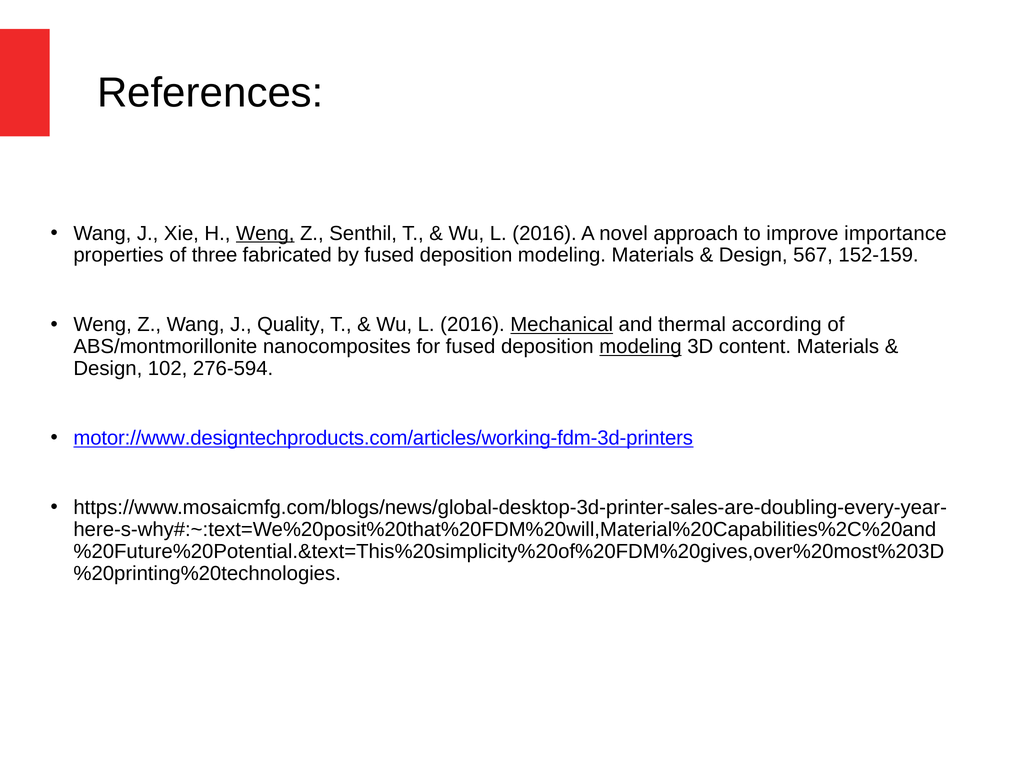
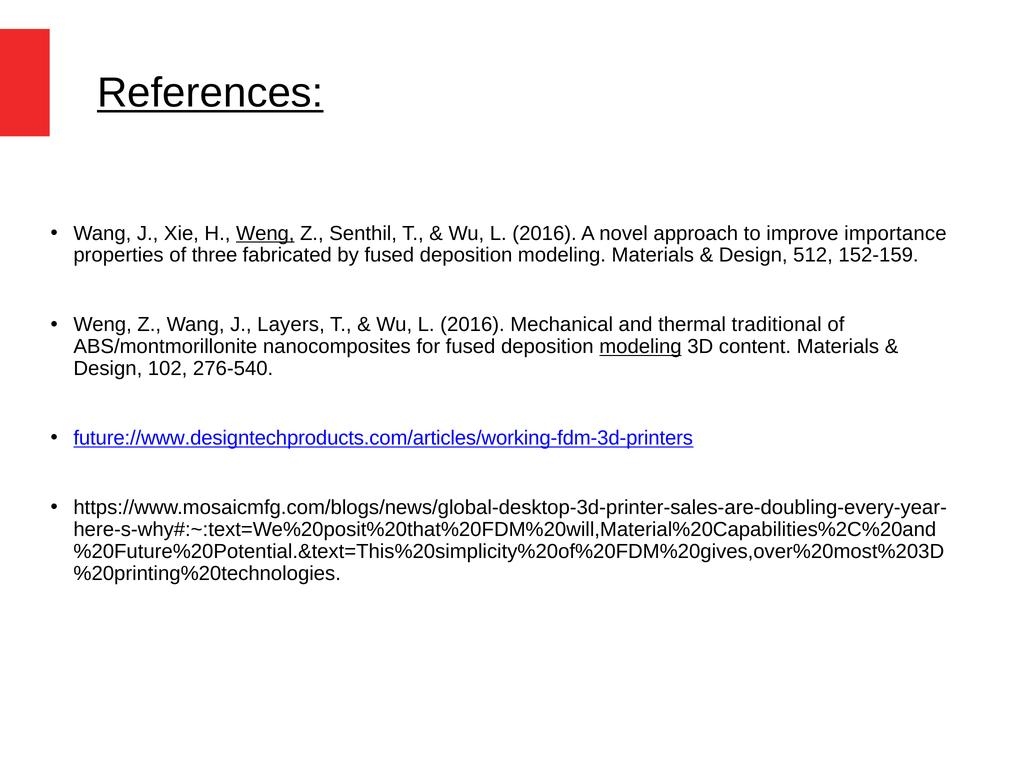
References underline: none -> present (210, 93)
567: 567 -> 512 (813, 255)
Quality: Quality -> Layers (291, 325)
Mechanical underline: present -> none (562, 325)
according: according -> traditional (777, 325)
276-594: 276-594 -> 276-540 (233, 369)
motor://www.designtechproducts.com/articles/working-fdm-3d-printers: motor://www.designtechproducts.com/articles/working-fdm-3d-printers -> future://www.designtechproducts.com/articles/working-fdm-3d-printers (383, 438)
